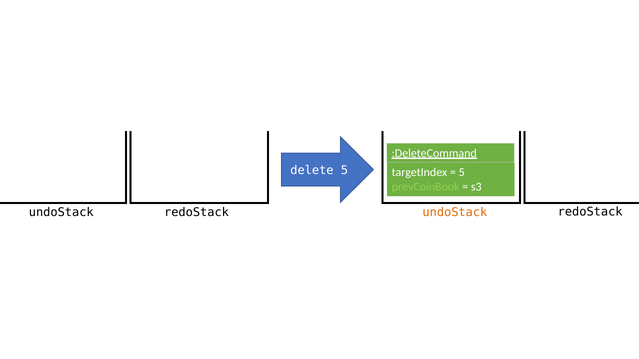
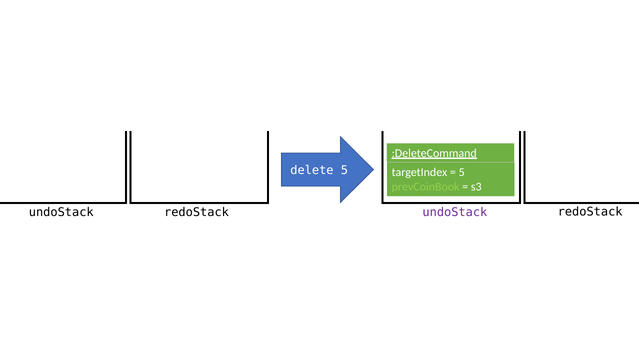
undoStack colour: orange -> purple (455, 212)
